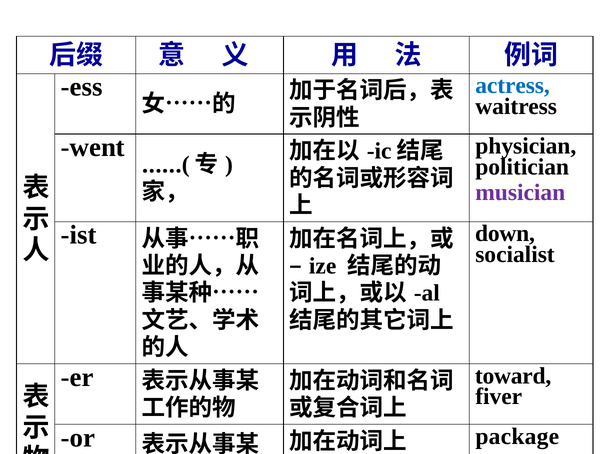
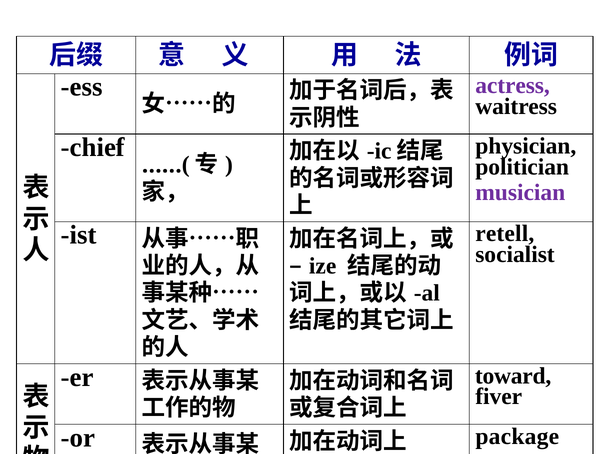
actress colour: blue -> purple (513, 85)
went: went -> chief (93, 147)
down: down -> retell (505, 234)
